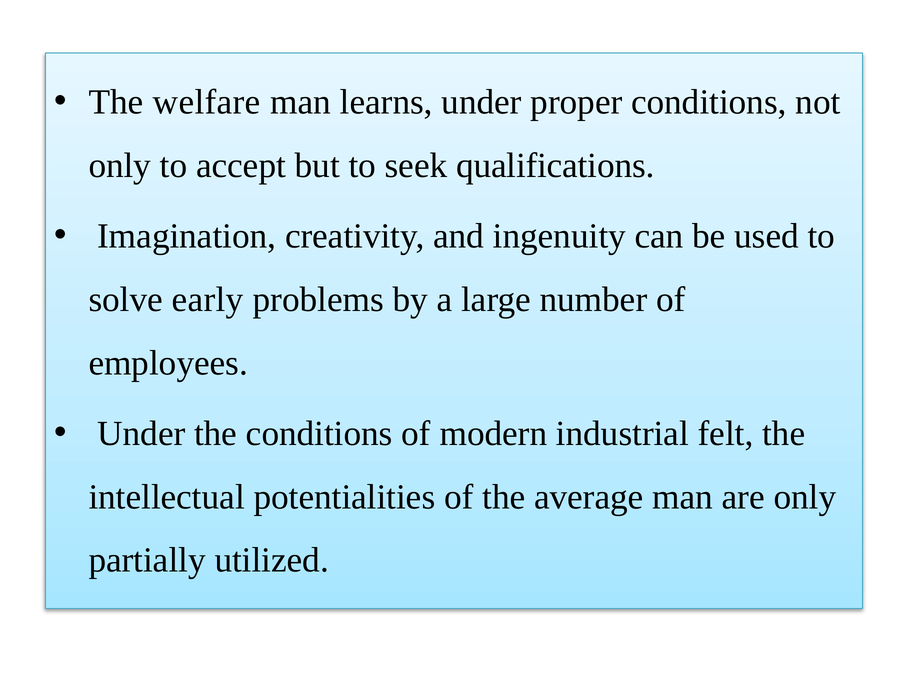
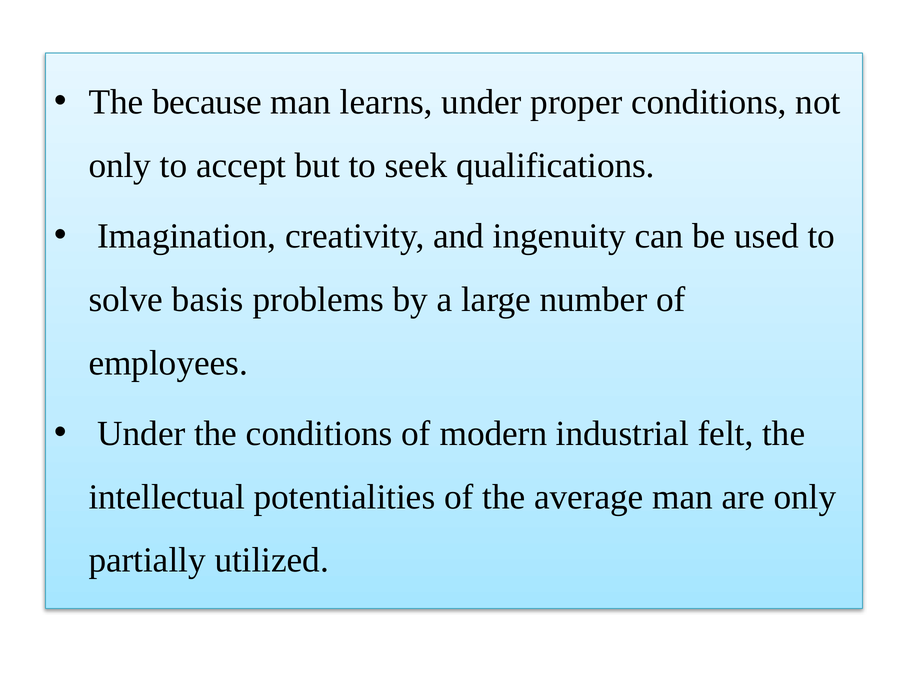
welfare: welfare -> because (207, 102)
early: early -> basis (208, 300)
